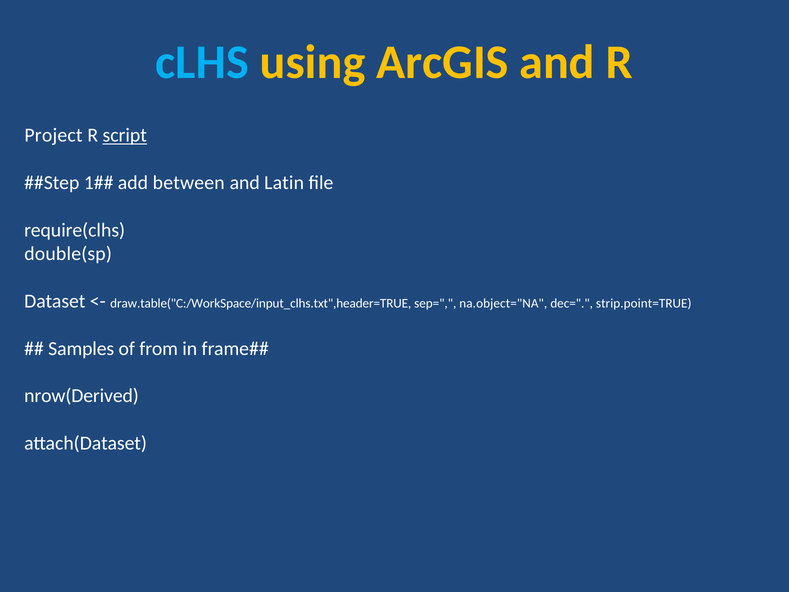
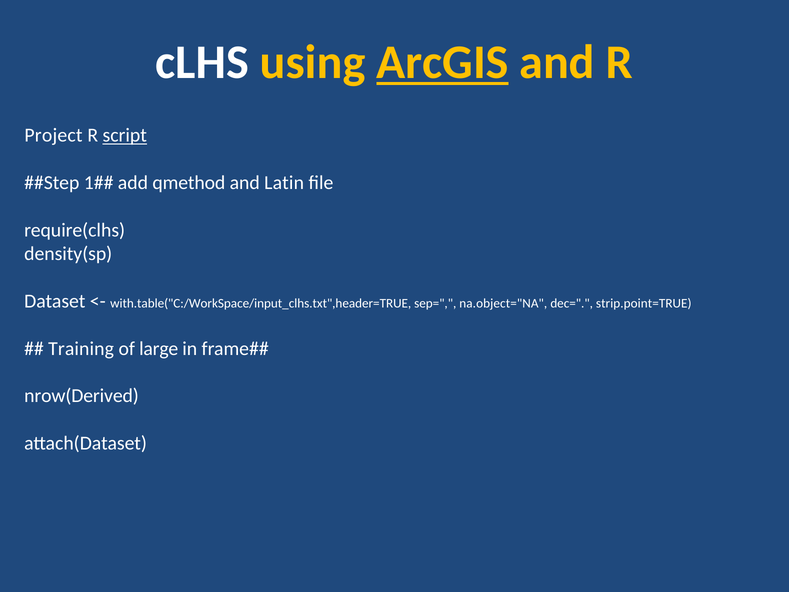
cLHS colour: light blue -> white (202, 63)
ArcGIS underline: none -> present (442, 63)
between: between -> qmethod (189, 183)
double(sp: double(sp -> density(sp (68, 254)
draw.table("C:/WorkSpace/input_clhs.txt",header=TRUE: draw.table("C:/WorkSpace/input_clhs.txt",header=TRUE -> with.table("C:/WorkSpace/input_clhs.txt",header=TRUE (261, 303)
Samples: Samples -> Training (81, 348)
from: from -> large (159, 348)
